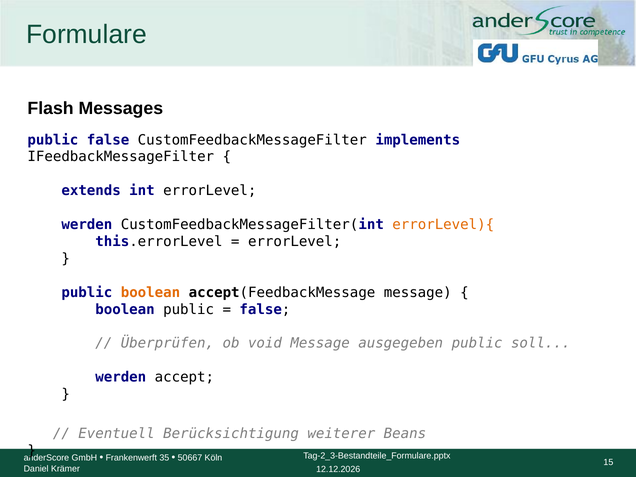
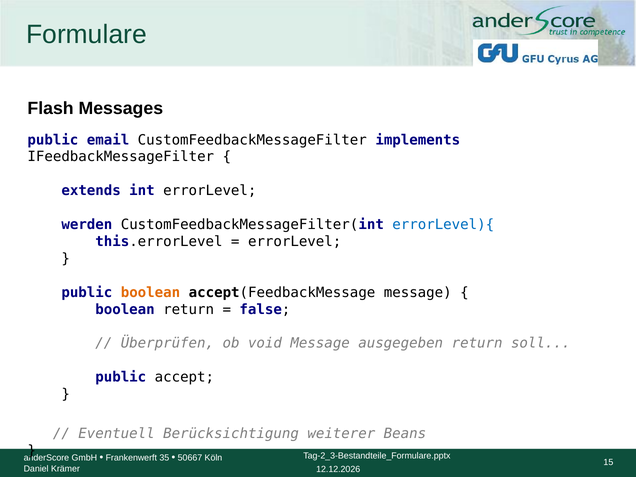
public false: false -> email (108, 140)
errorLevel){ colour: orange -> blue (443, 225)
boolean public: public -> return (189, 309)
ausgegeben public: public -> return (477, 343)
werden: werden -> public (121, 377)
